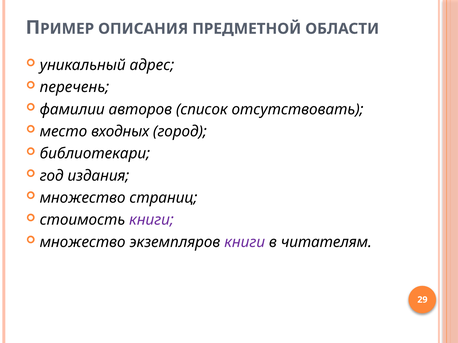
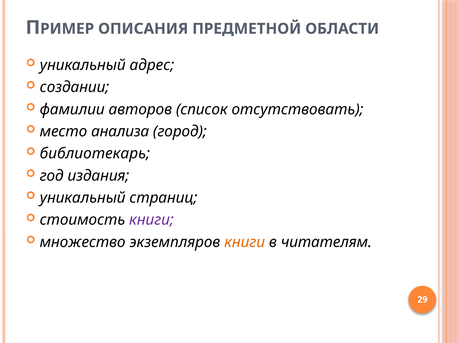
перечень: перечень -> создании (74, 87)
входных: входных -> анализа (120, 132)
библиотекари: библиотекари -> библиотекарь (95, 154)
множество: множество -> уникальный (83, 198)
книги colour: purple -> orange (245, 242)
